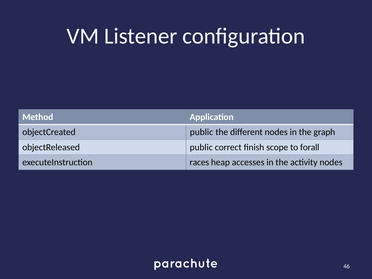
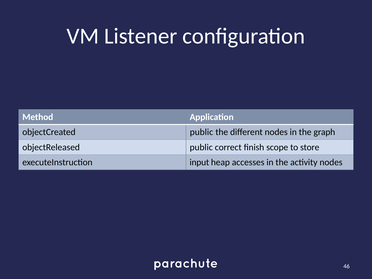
forall: forall -> store (310, 147)
races: races -> input (199, 162)
